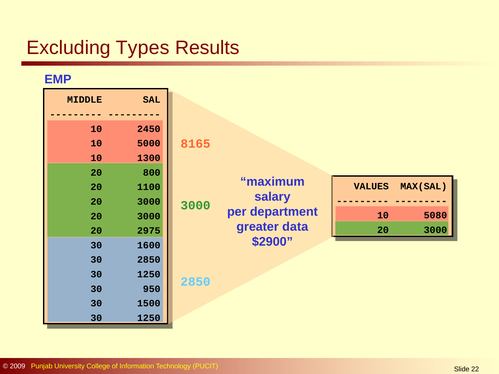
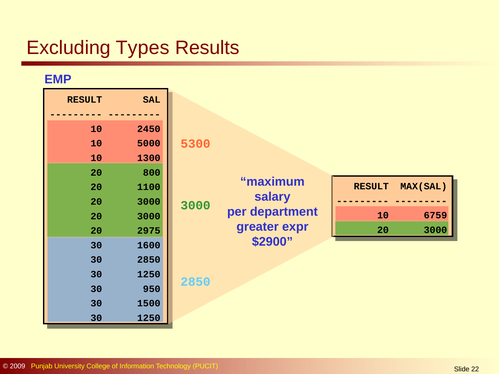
MIDDLE: MIDDLE -> RESULT (85, 100)
8165: 8165 -> 5300 (196, 144)
VALUES: VALUES -> RESULT (371, 186)
5080: 5080 -> 6759 (435, 215)
data: data -> expr (295, 227)
